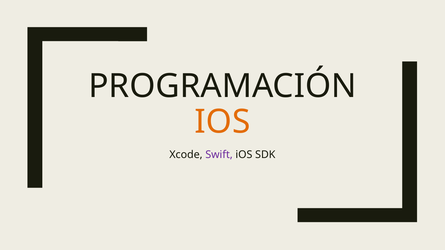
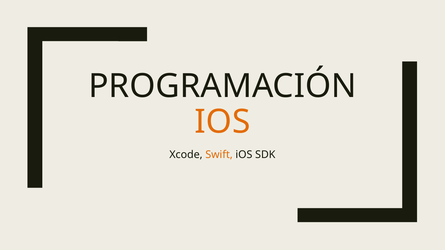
Swift colour: purple -> orange (219, 155)
